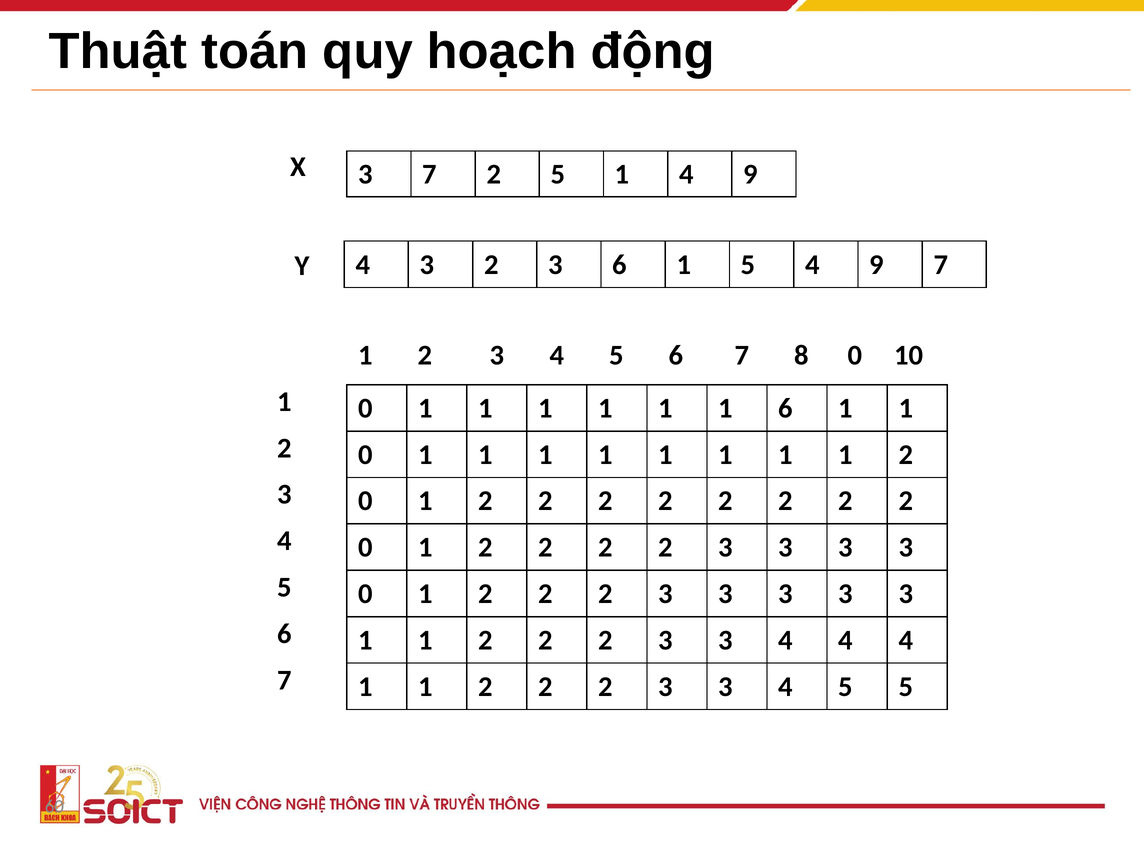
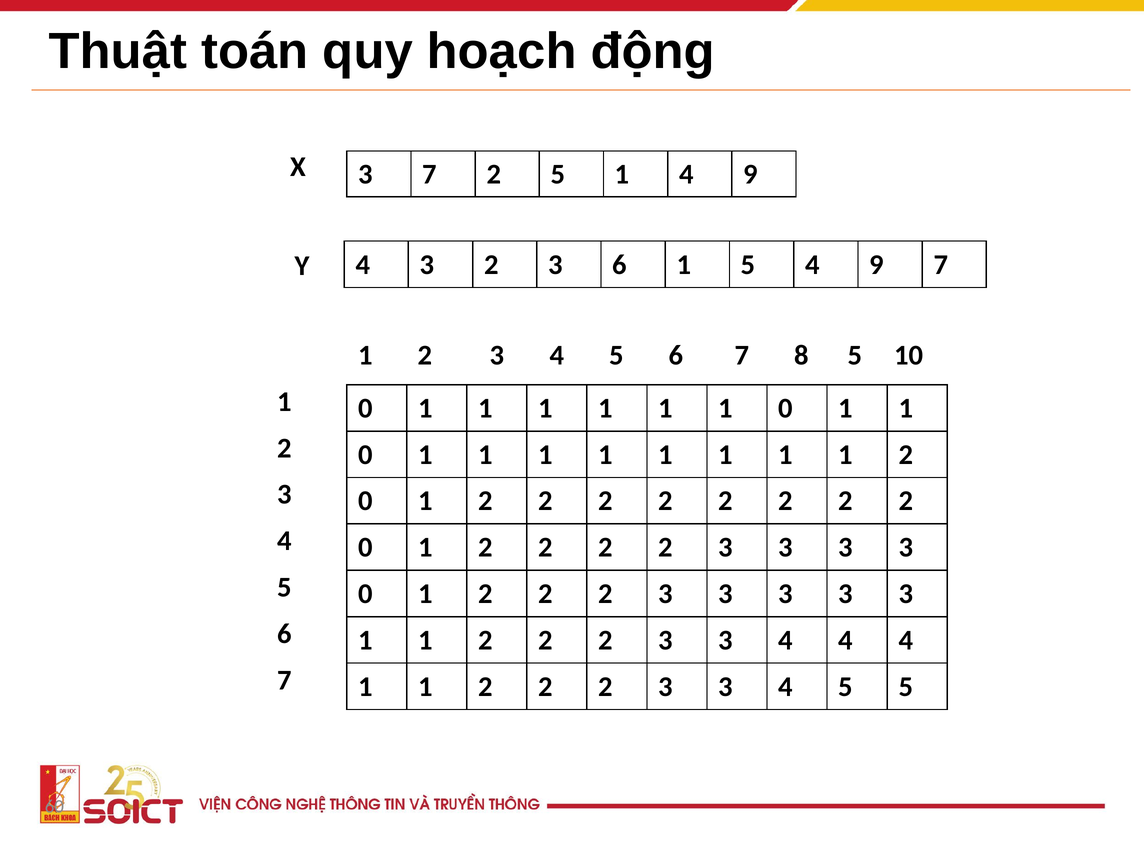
8 0: 0 -> 5 (855, 355)
1 1 1 6: 6 -> 0 (786, 408)
